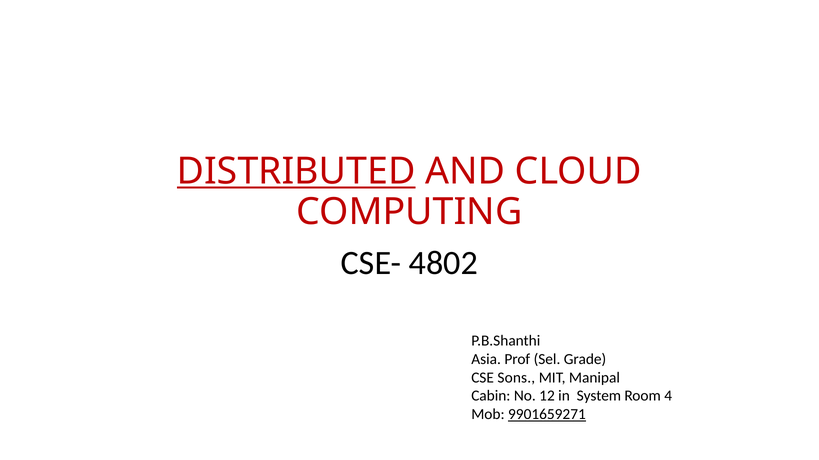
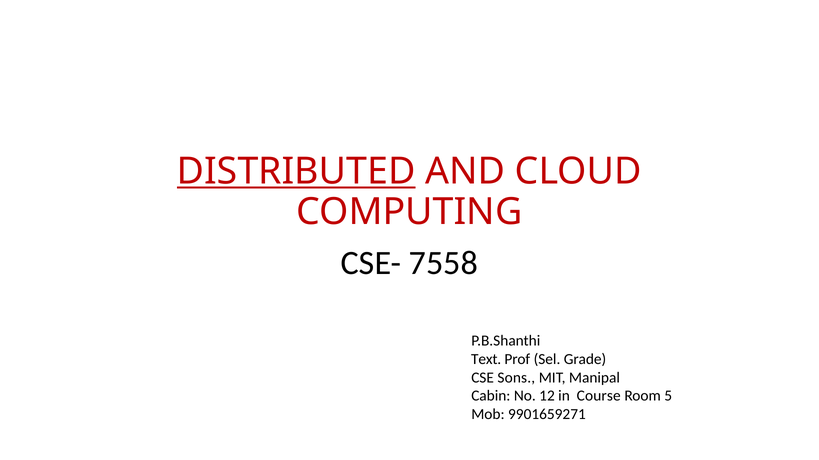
4802: 4802 -> 7558 (443, 263)
Asia: Asia -> Text (486, 360)
System: System -> Course (599, 396)
4: 4 -> 5 (668, 396)
9901659271 underline: present -> none (547, 415)
